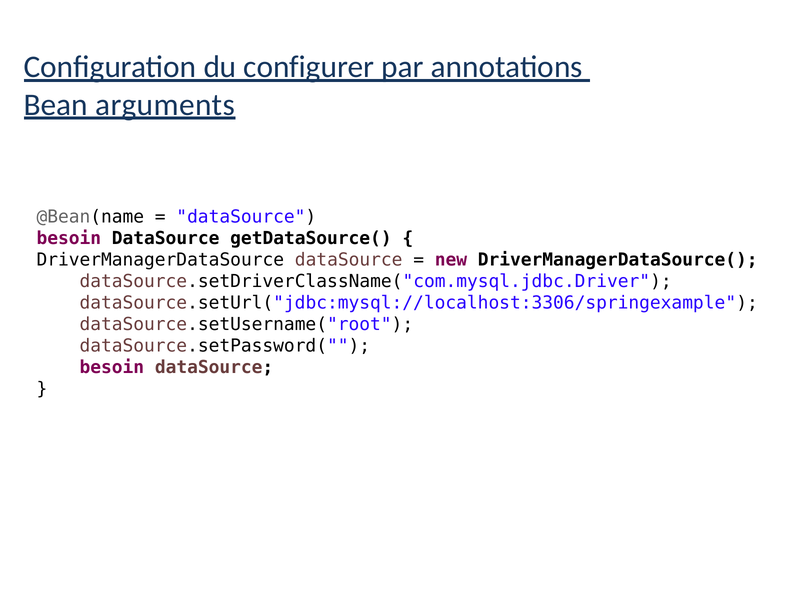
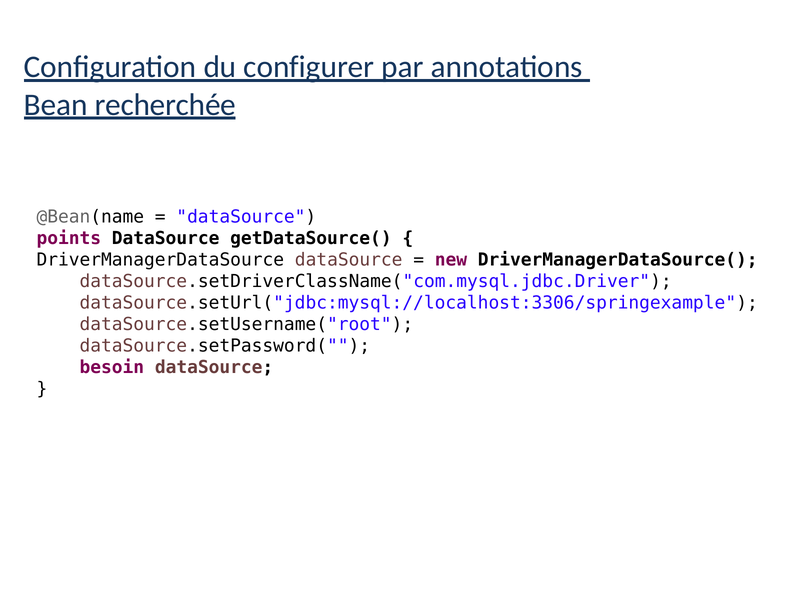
arguments: arguments -> recherchée (165, 105)
besoin: besoin -> points (69, 238)
